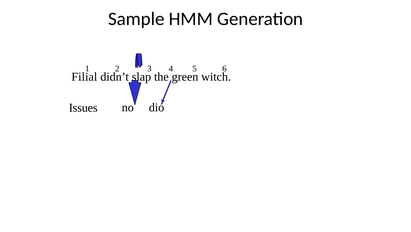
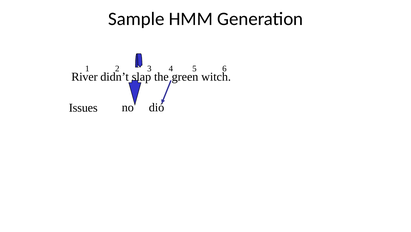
Filial: Filial -> River (84, 77)
